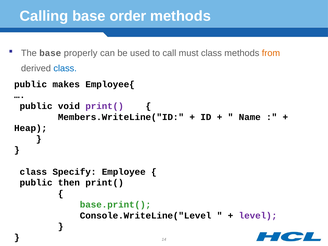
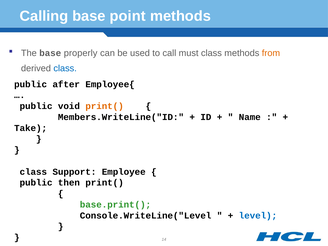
order: order -> point (128, 16)
makes: makes -> after (66, 84)
print( colour: purple -> orange (105, 106)
Heap: Heap -> Take (31, 128)
Specify: Specify -> Support (74, 172)
level colour: purple -> blue (258, 216)
